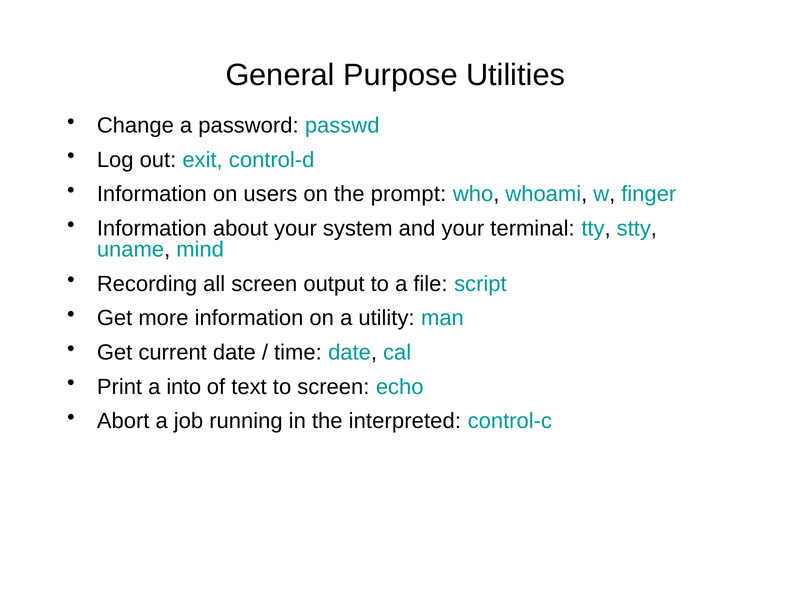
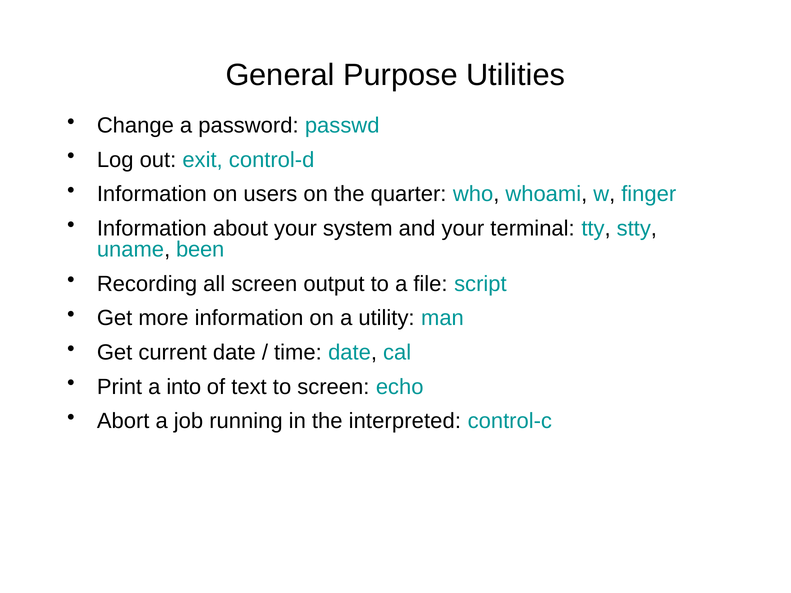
prompt: prompt -> quarter (409, 194)
mind: mind -> been (200, 250)
